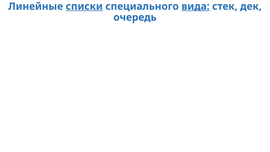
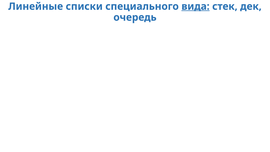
списки underline: present -> none (84, 6)
